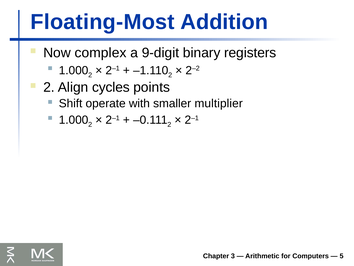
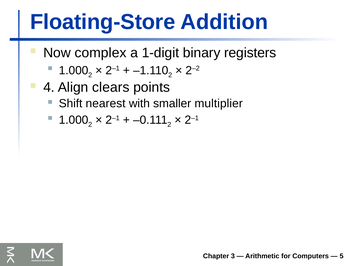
Floating-Most: Floating-Most -> Floating-Store (103, 22)
9-digit: 9-digit -> 1-digit (160, 53)
2: 2 -> 4 (49, 87)
cycles: cycles -> clears (111, 87)
operate: operate -> nearest (106, 103)
